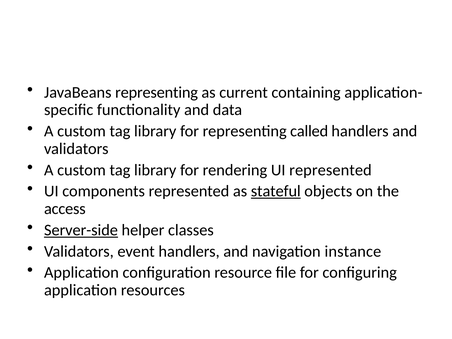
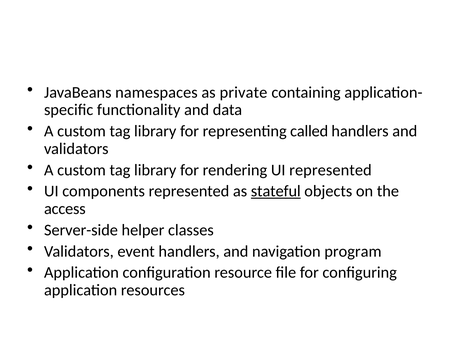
JavaBeans representing: representing -> namespaces (156, 92)
current: current -> private (243, 92)
Server-side underline: present -> none (81, 230)
instance: instance -> program (353, 251)
